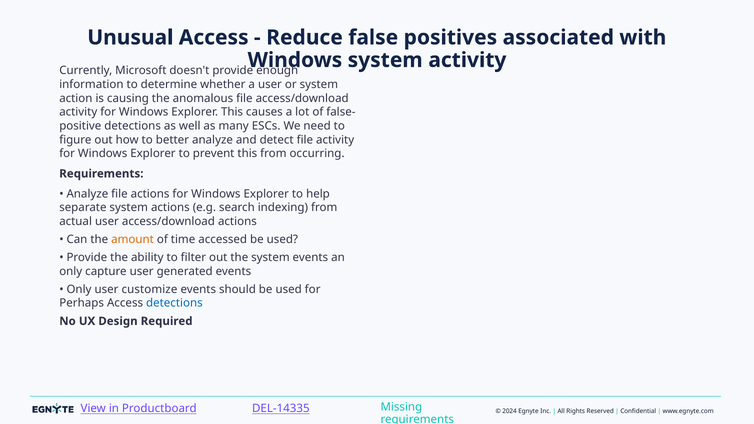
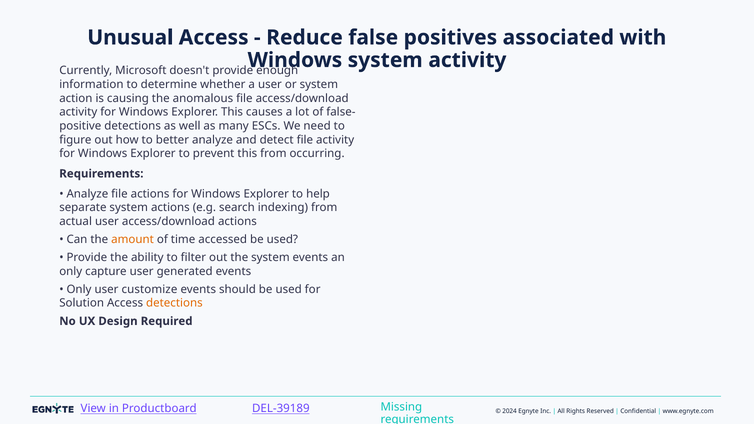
Perhaps: Perhaps -> Solution (82, 303)
detections colour: blue -> orange (174, 303)
DEL-14335: DEL-14335 -> DEL-39189 (281, 409)
